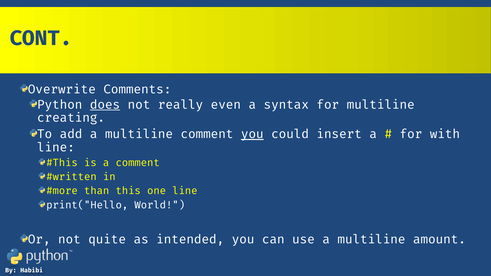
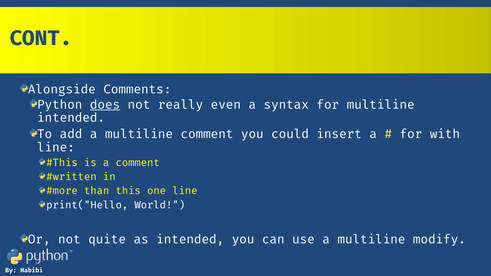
Overwrite: Overwrite -> Alongside (62, 89)
creating: creating -> intended (71, 118)
you underline: present -> none (252, 134)
amount: amount -> modify (439, 240)
